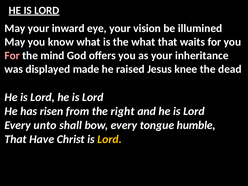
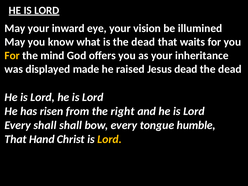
is the what: what -> dead (143, 42)
For colour: pink -> yellow (12, 56)
Jesus knee: knee -> dead (186, 69)
Every unto: unto -> shall (45, 125)
Have: Have -> Hand (42, 139)
